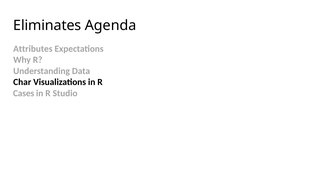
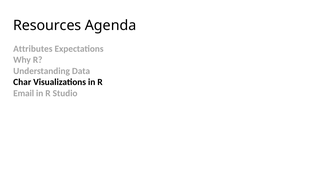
Eliminates: Eliminates -> Resources (47, 25)
Cases: Cases -> Email (24, 93)
